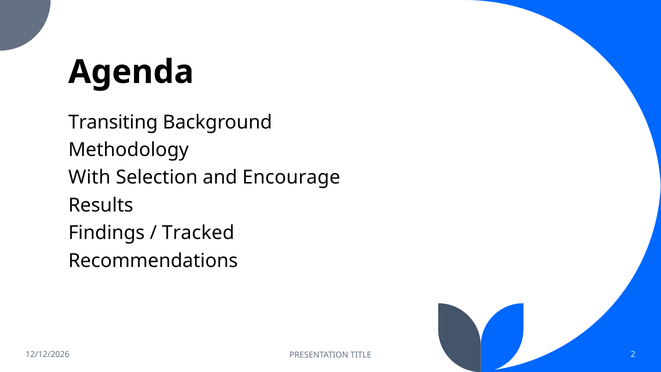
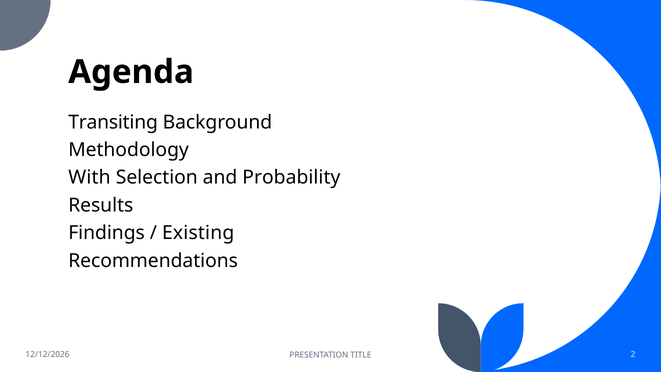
Encourage: Encourage -> Probability (291, 177)
Tracked: Tracked -> Existing (198, 233)
